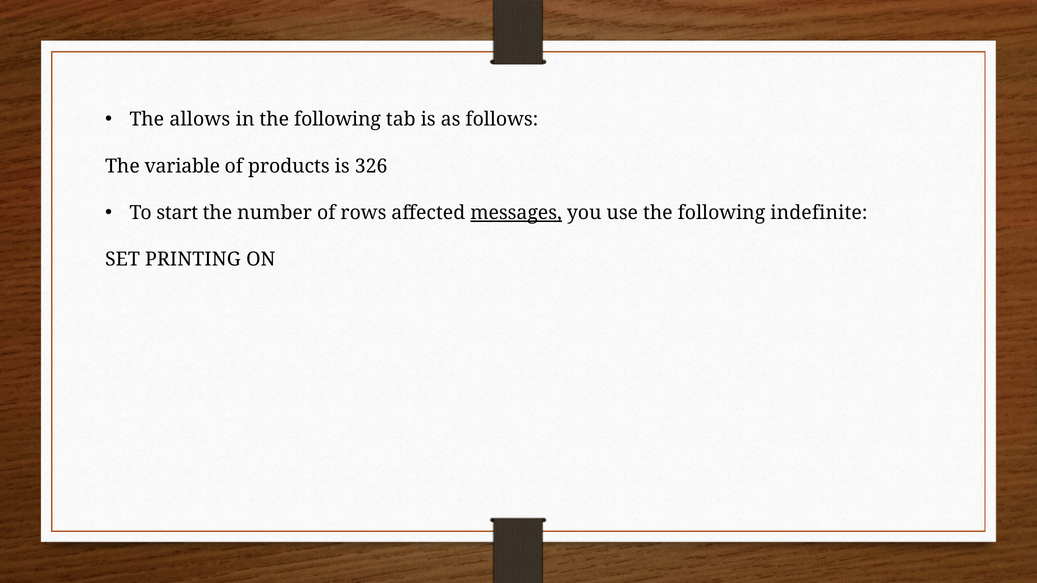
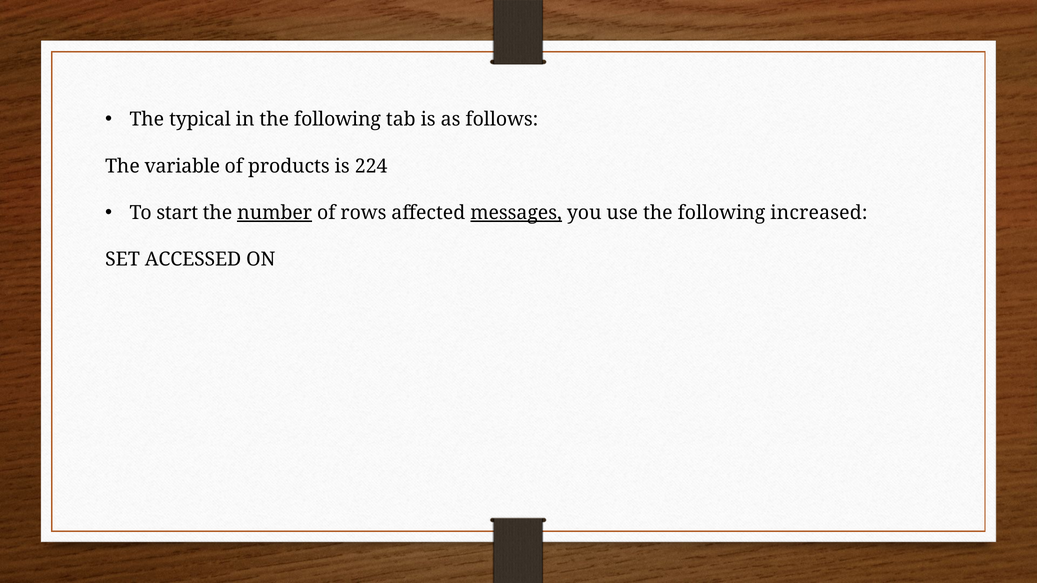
allows: allows -> typical (200, 120)
326: 326 -> 224 (371, 166)
number underline: none -> present (275, 213)
indefinite: indefinite -> increased (819, 213)
PRINTING: PRINTING -> ACCESSED (193, 260)
